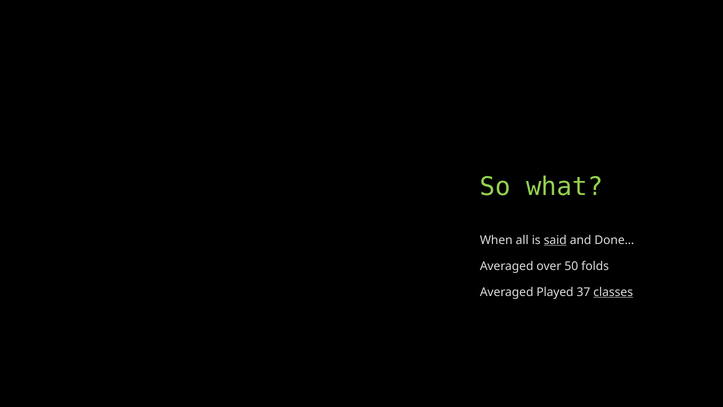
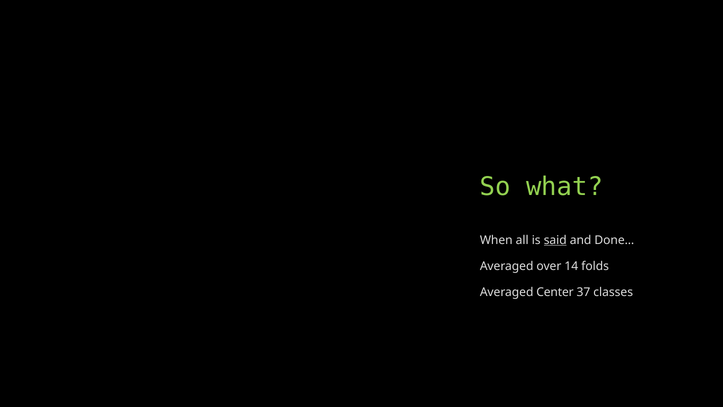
50: 50 -> 14 (571, 266)
Played: Played -> Center (555, 292)
classes underline: present -> none (613, 292)
